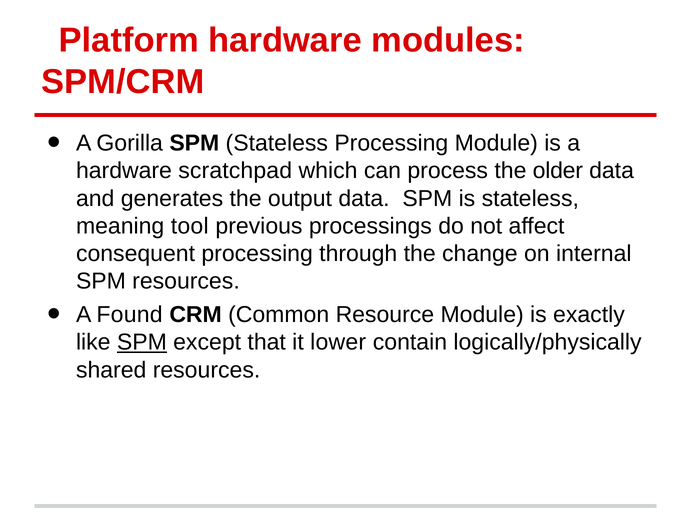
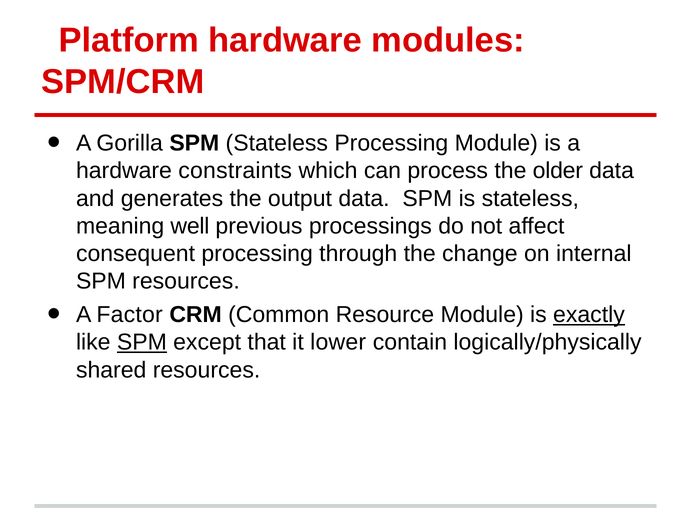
scratchpad: scratchpad -> constraints (235, 171)
tool: tool -> well (190, 226)
Found: Found -> Factor (130, 315)
exactly underline: none -> present (589, 315)
